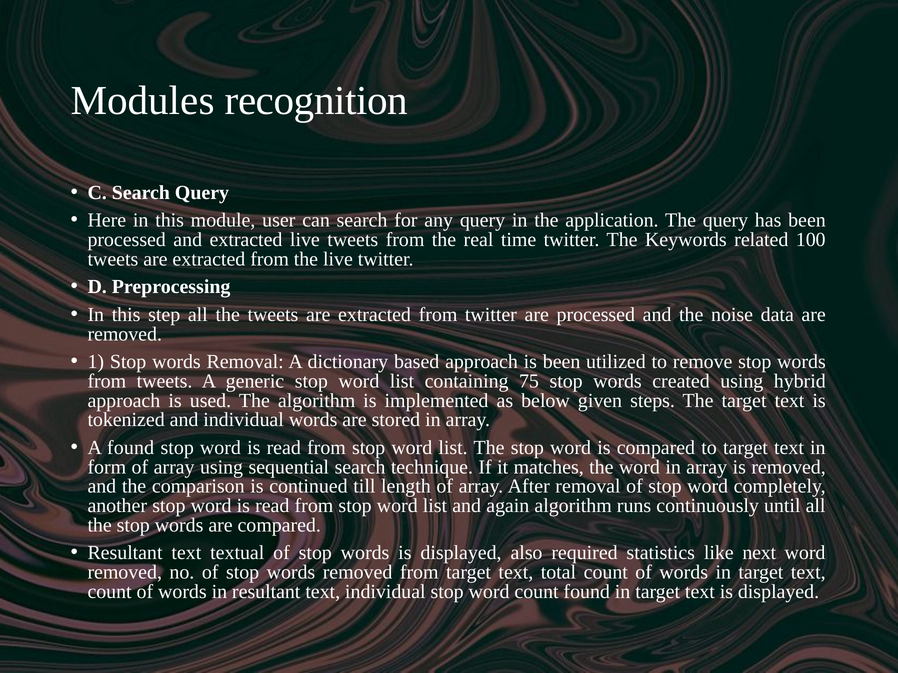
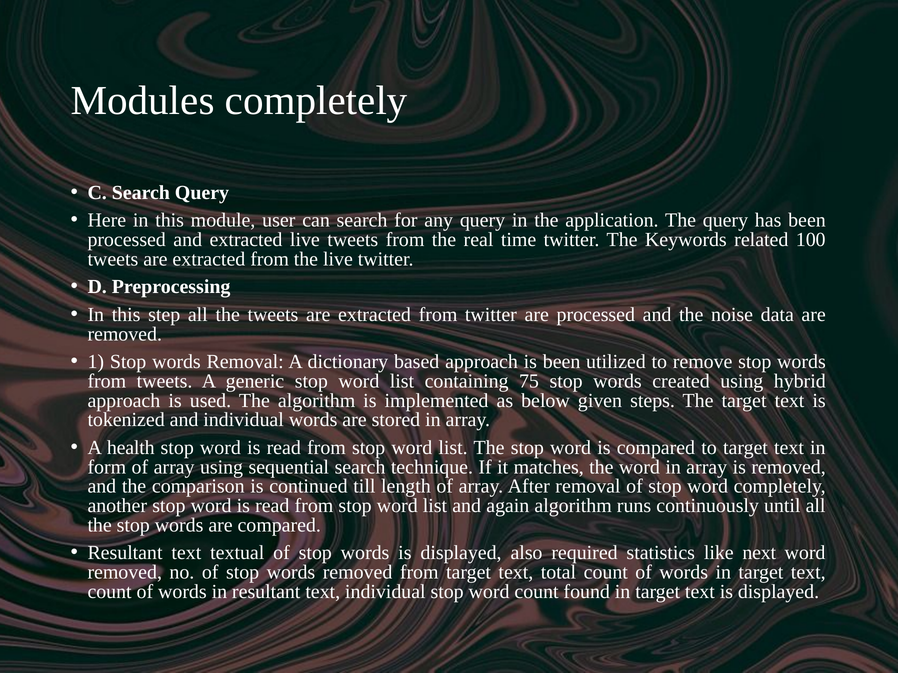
Modules recognition: recognition -> completely (316, 101)
A found: found -> health (131, 448)
